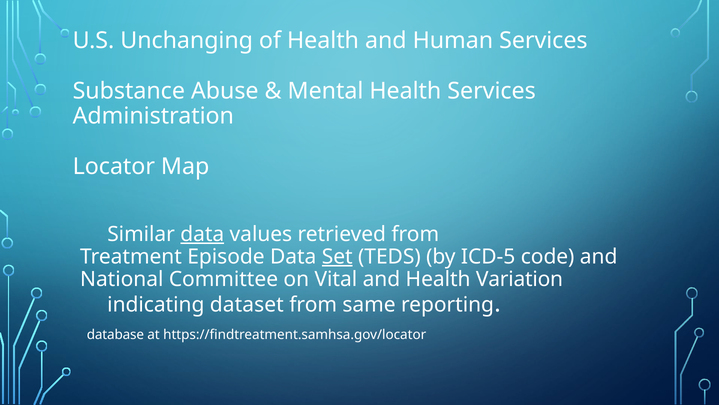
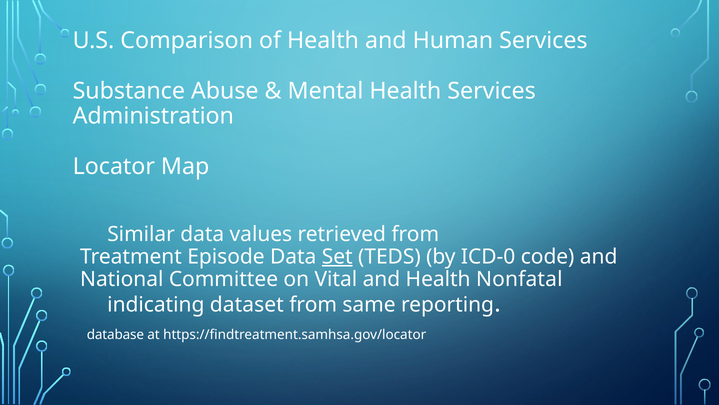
Unchanging: Unchanging -> Comparison (187, 41)
data underline: present -> none (202, 234)
ICD-5: ICD-5 -> ICD-0 (488, 256)
Variation: Variation -> Nonfatal (519, 279)
